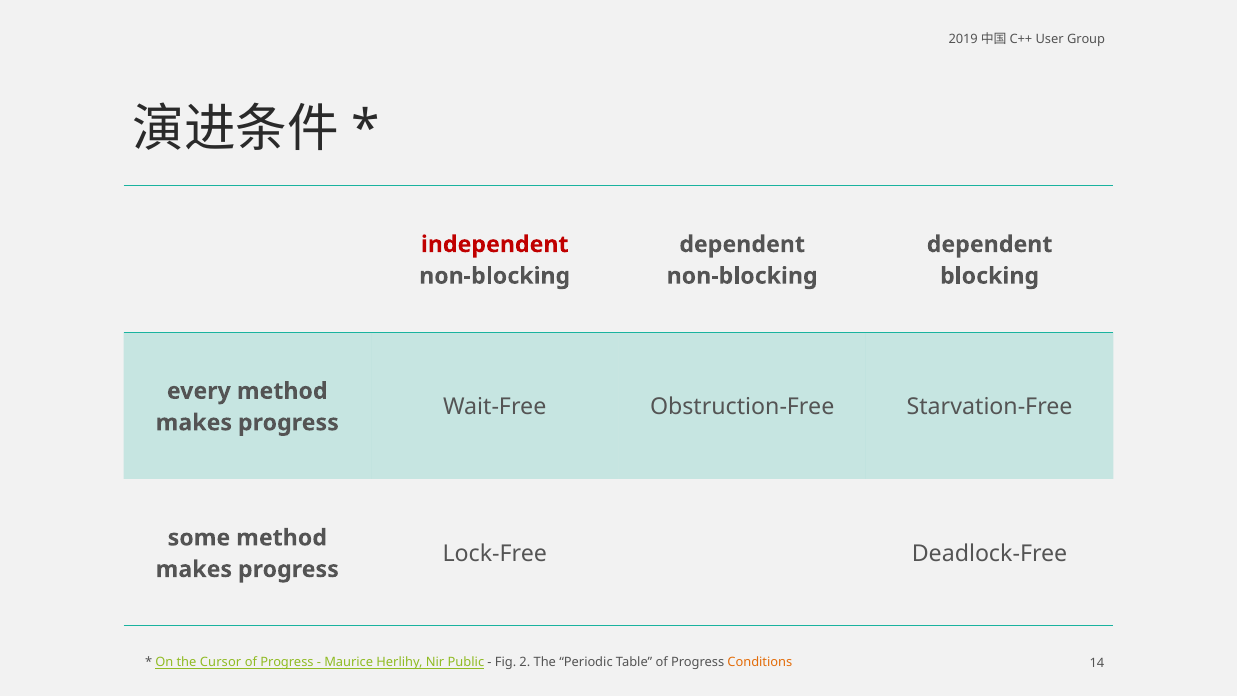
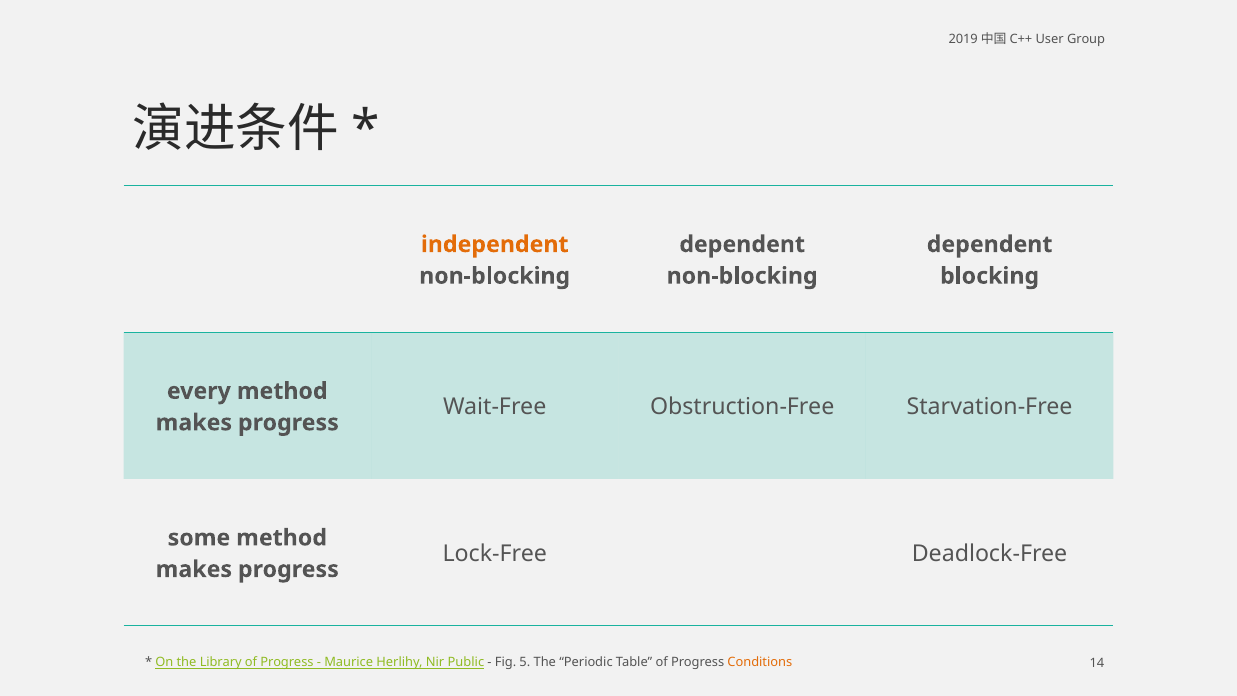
independent colour: red -> orange (495, 244)
Cursor: Cursor -> Library (221, 662)
2: 2 -> 5 (525, 662)
